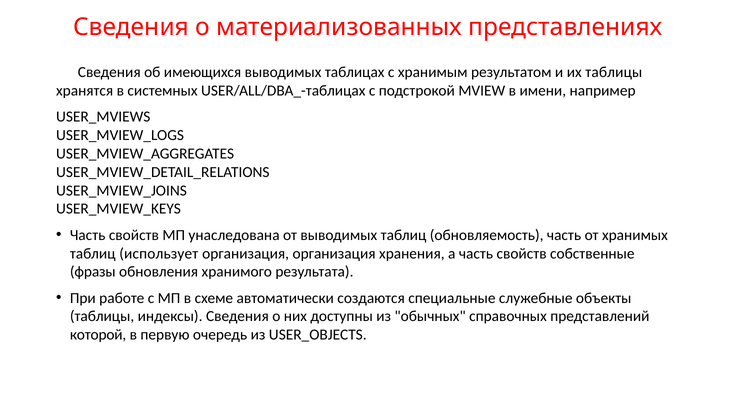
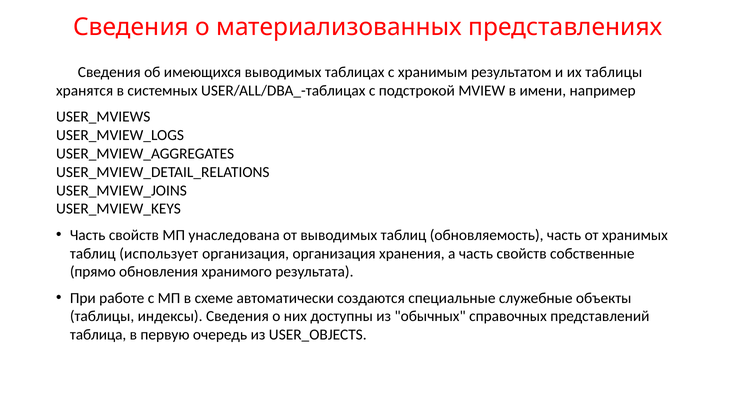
фразы: фразы -> прямо (93, 272)
которой: которой -> таблица (98, 335)
